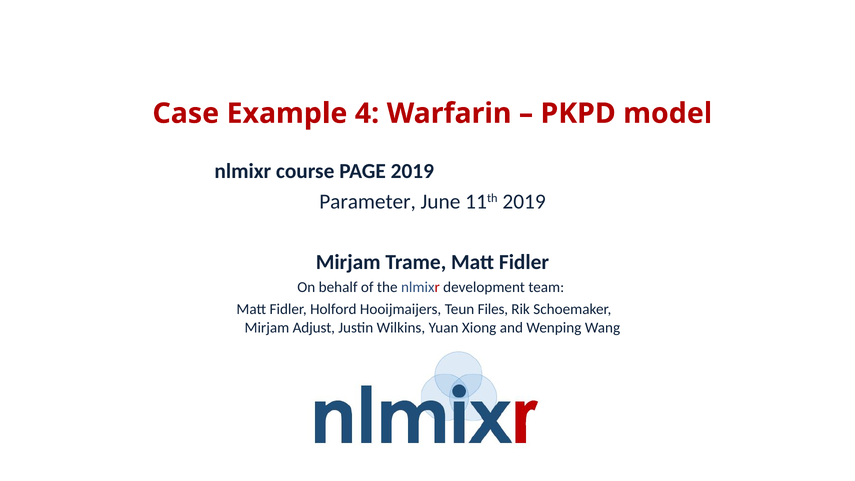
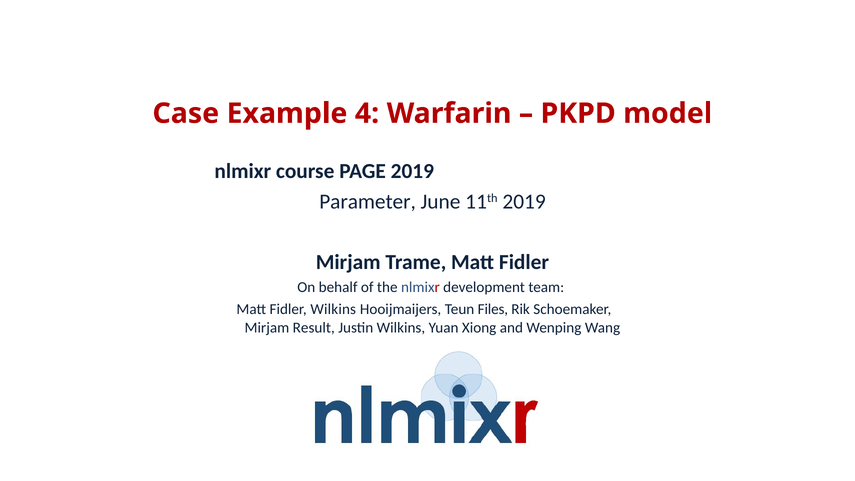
Fidler Holford: Holford -> Wilkins (333, 309)
Adjust: Adjust -> Result (314, 327)
